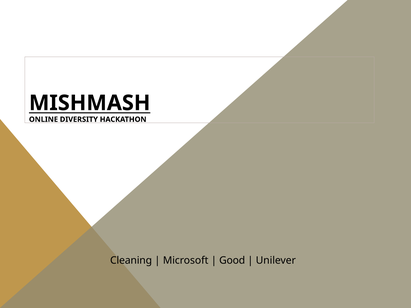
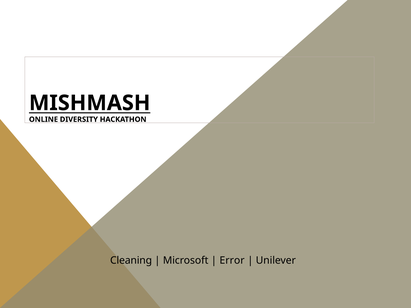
Good: Good -> Error (232, 261)
